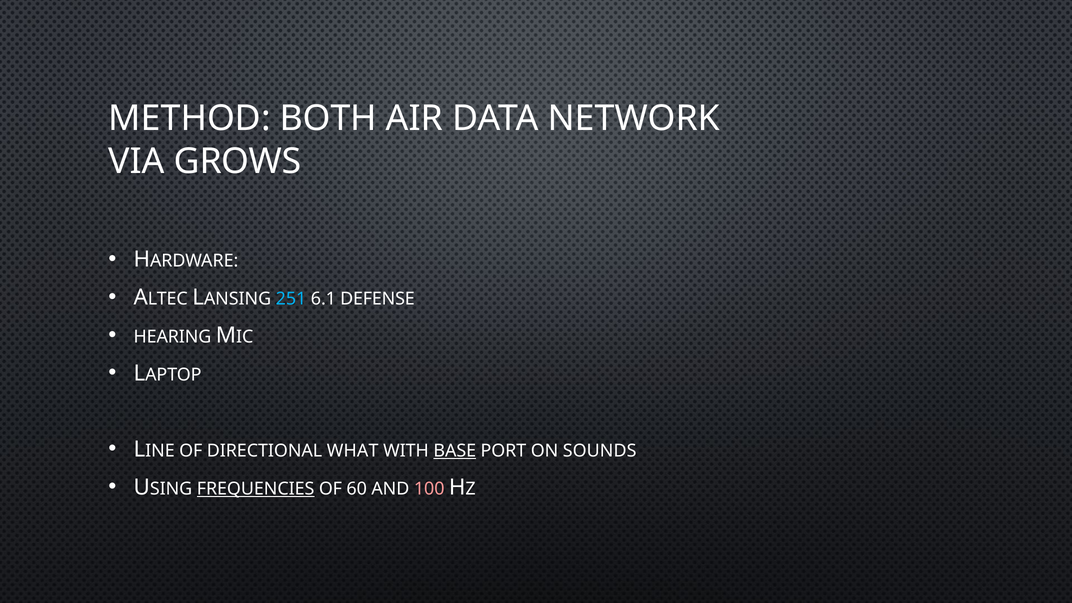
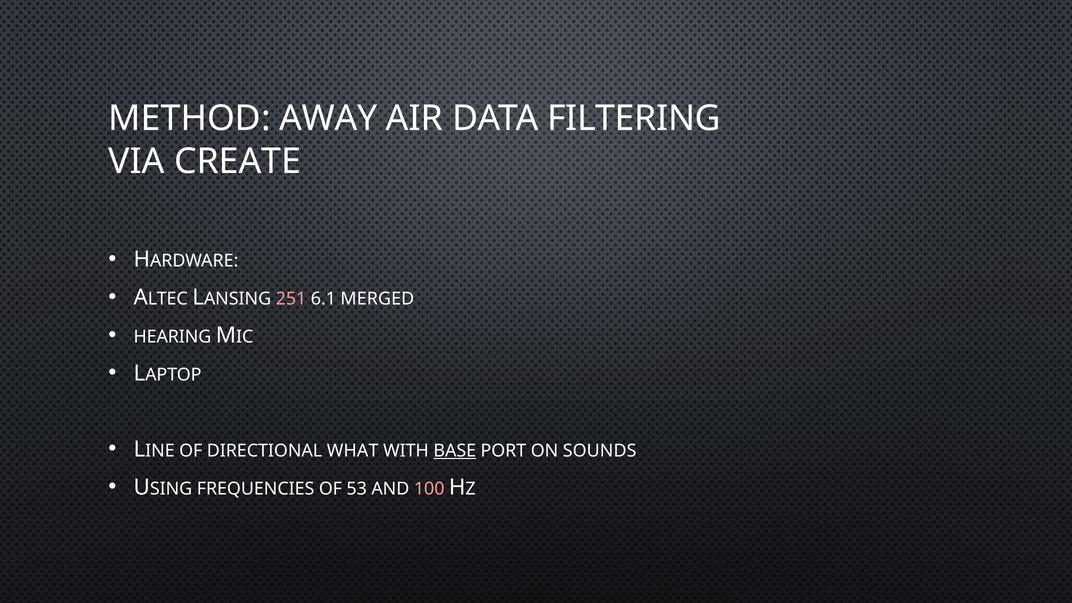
BOTH: BOTH -> AWAY (328, 118)
NETWORK: NETWORK -> FILTERING (634, 118)
GROWS: GROWS -> CREATE (238, 161)
251 colour: light blue -> pink (291, 299)
DEFENSE: DEFENSE -> MERGED (377, 299)
FREQUENCIES underline: present -> none (256, 489)
60: 60 -> 53 (357, 489)
